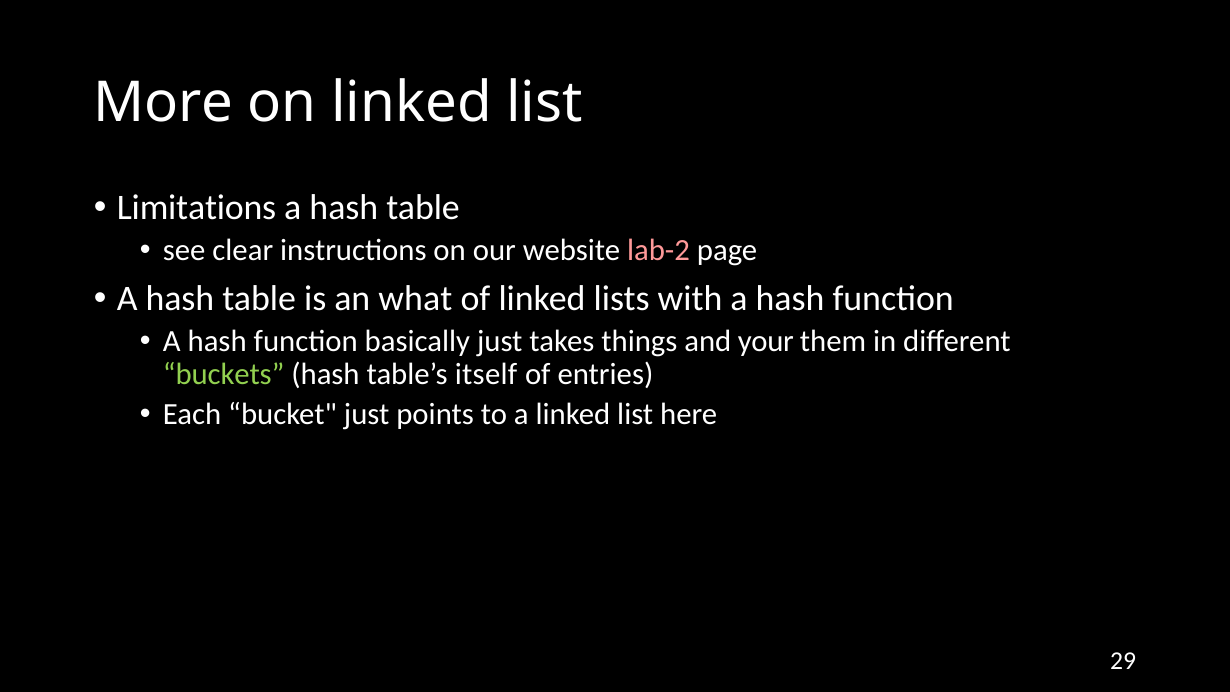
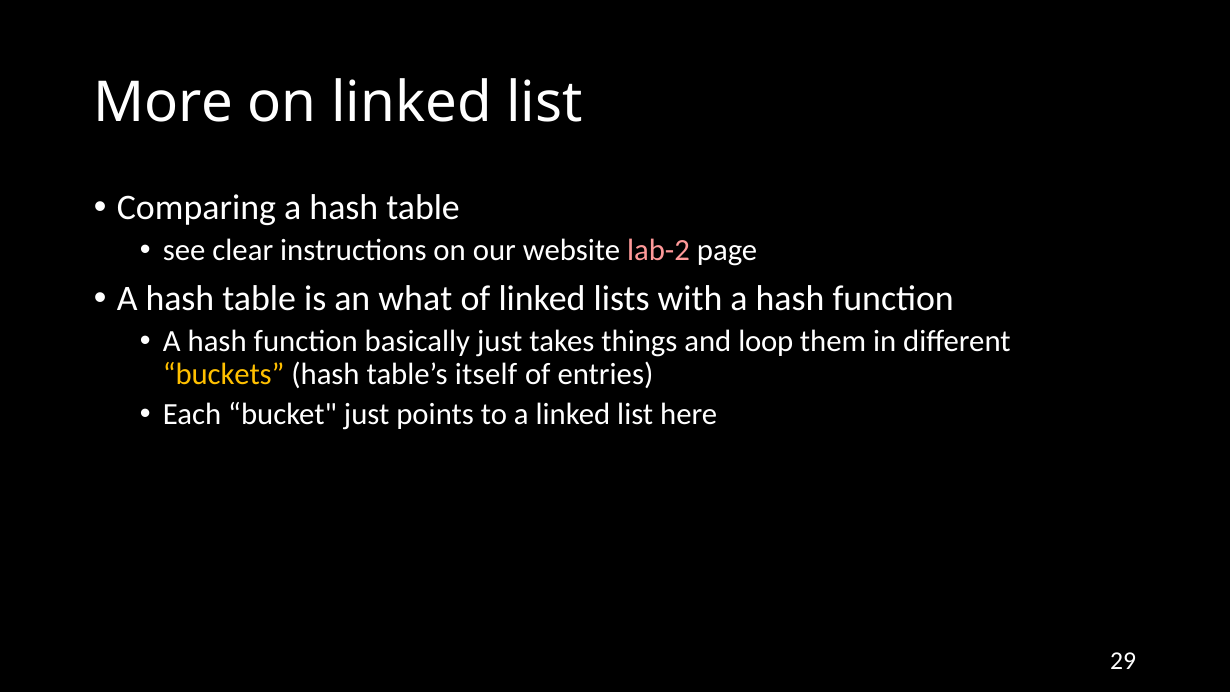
Limitations: Limitations -> Comparing (196, 208)
your: your -> loop (766, 341)
buckets colour: light green -> yellow (224, 375)
